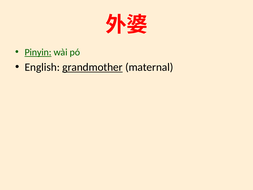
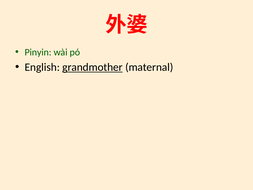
Pinyin underline: present -> none (38, 52)
